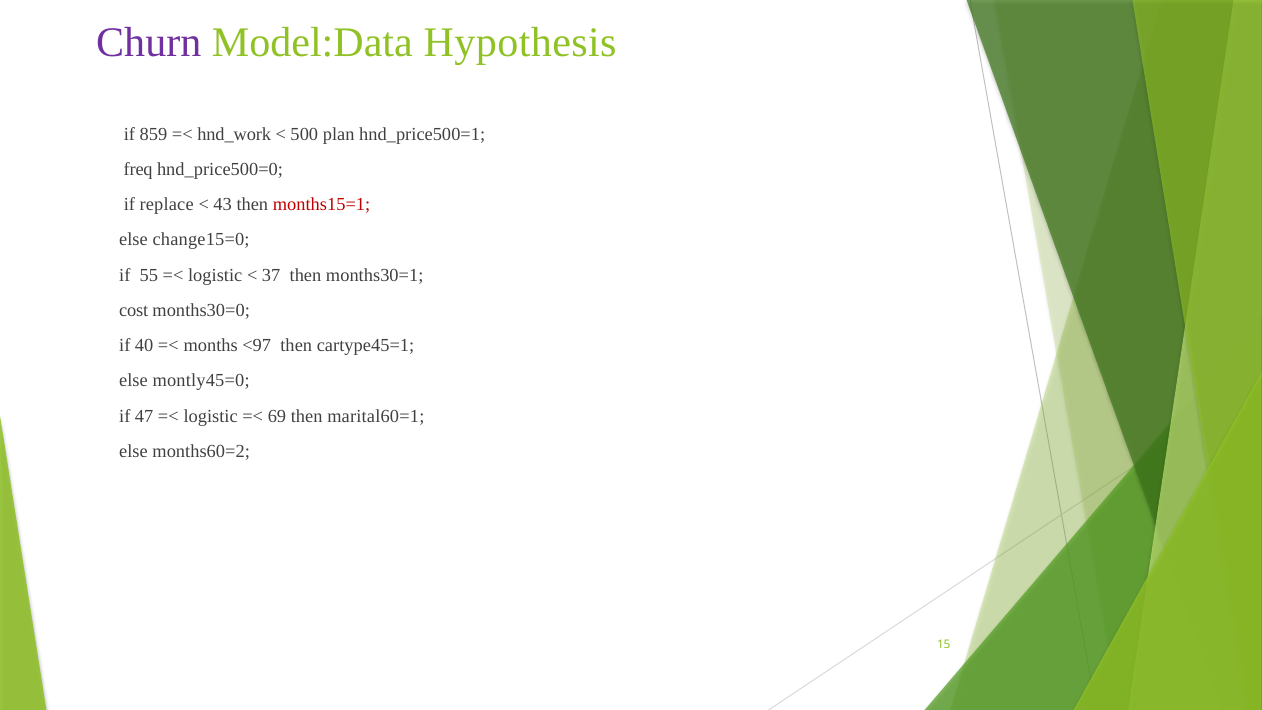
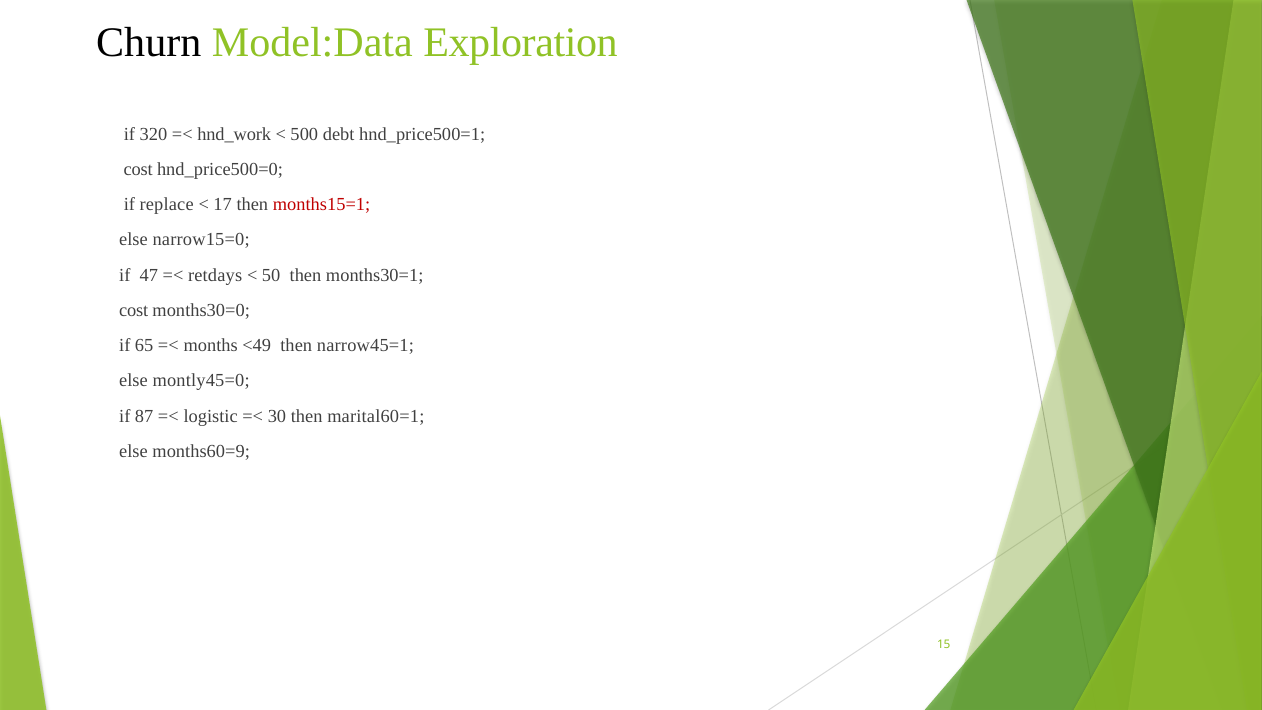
Churn colour: purple -> black (149, 43)
Hypothesis: Hypothesis -> Exploration (521, 43)
859: 859 -> 320 (153, 134)
plan: plan -> debt (339, 134)
freq: freq -> cost (138, 169)
43: 43 -> 17 (223, 205)
change15=0: change15=0 -> narrow15=0 (201, 240)
55: 55 -> 47 (149, 275)
logistic: logistic -> retdays (215, 275)
37: 37 -> 50 (271, 275)
40: 40 -> 65 (144, 346)
<97: <97 -> <49 (257, 346)
cartype45=1: cartype45=1 -> narrow45=1 (365, 346)
47: 47 -> 87 (144, 416)
69: 69 -> 30 (277, 416)
months60=2: months60=2 -> months60=9 (201, 451)
